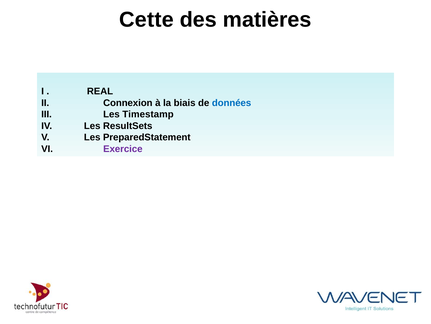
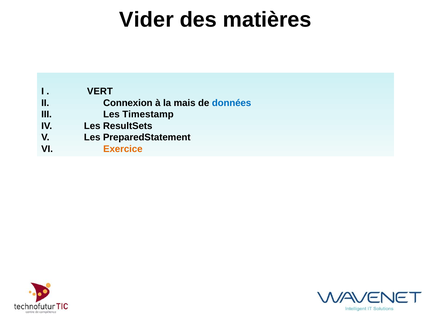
Cette: Cette -> Vider (146, 20)
REAL: REAL -> VERT (100, 91)
biais: biais -> mais (185, 103)
Exercice colour: purple -> orange (123, 149)
